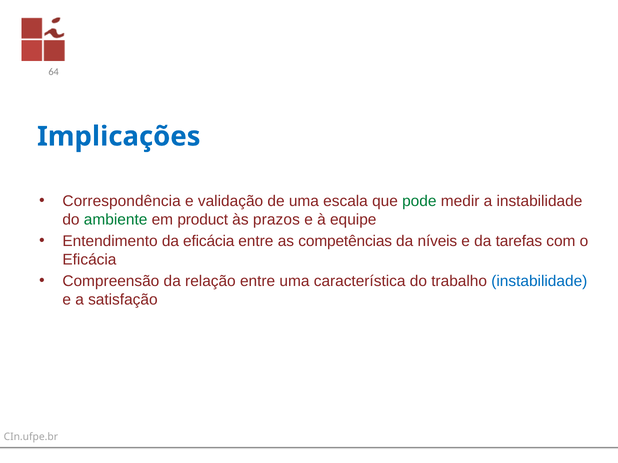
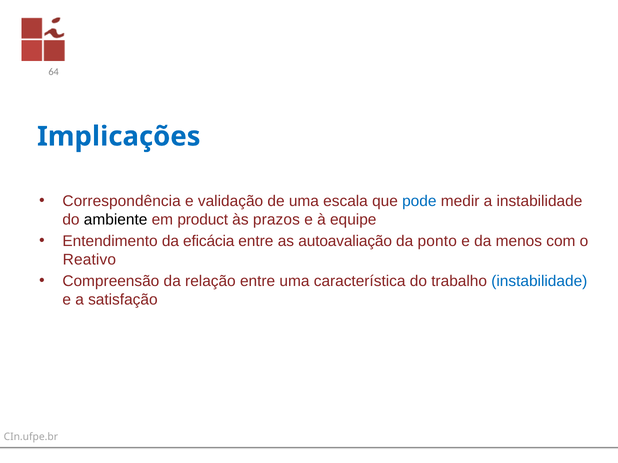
pode colour: green -> blue (419, 201)
ambiente colour: green -> black (116, 220)
competências: competências -> autoavaliação (345, 241)
níveis: níveis -> ponto (437, 241)
tarefas: tarefas -> menos (519, 241)
Eficácia: Eficácia -> Reativo (89, 260)
